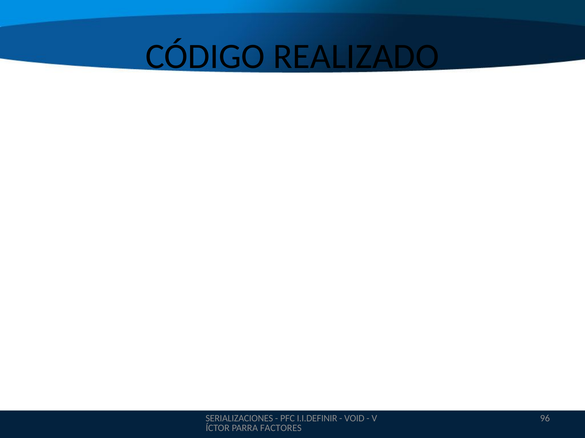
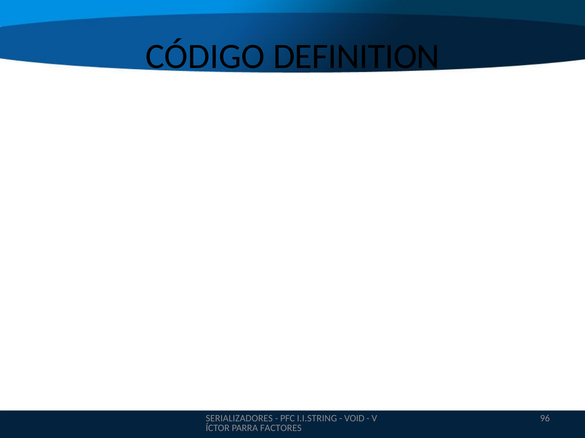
REALIZADO: REALIZADO -> DEFINITION (356, 57)
SERIALIZACIONES: SERIALIZACIONES -> SERIALIZADORES (239, 419)
I.I.DEFINIR: I.I.DEFINIR -> I.I.STRING (317, 419)
